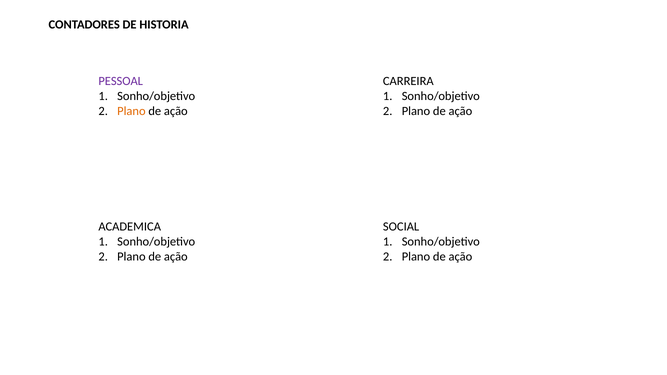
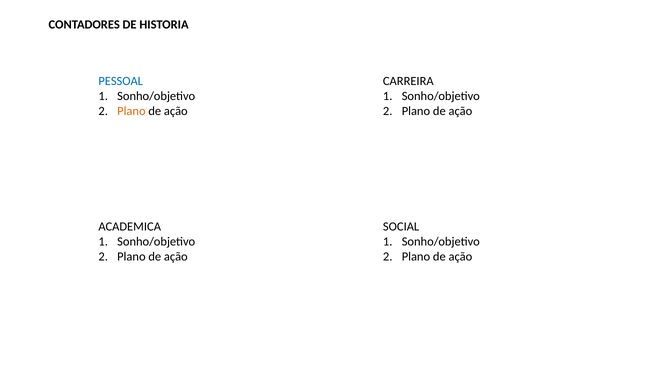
PESSOAL colour: purple -> blue (121, 81)
